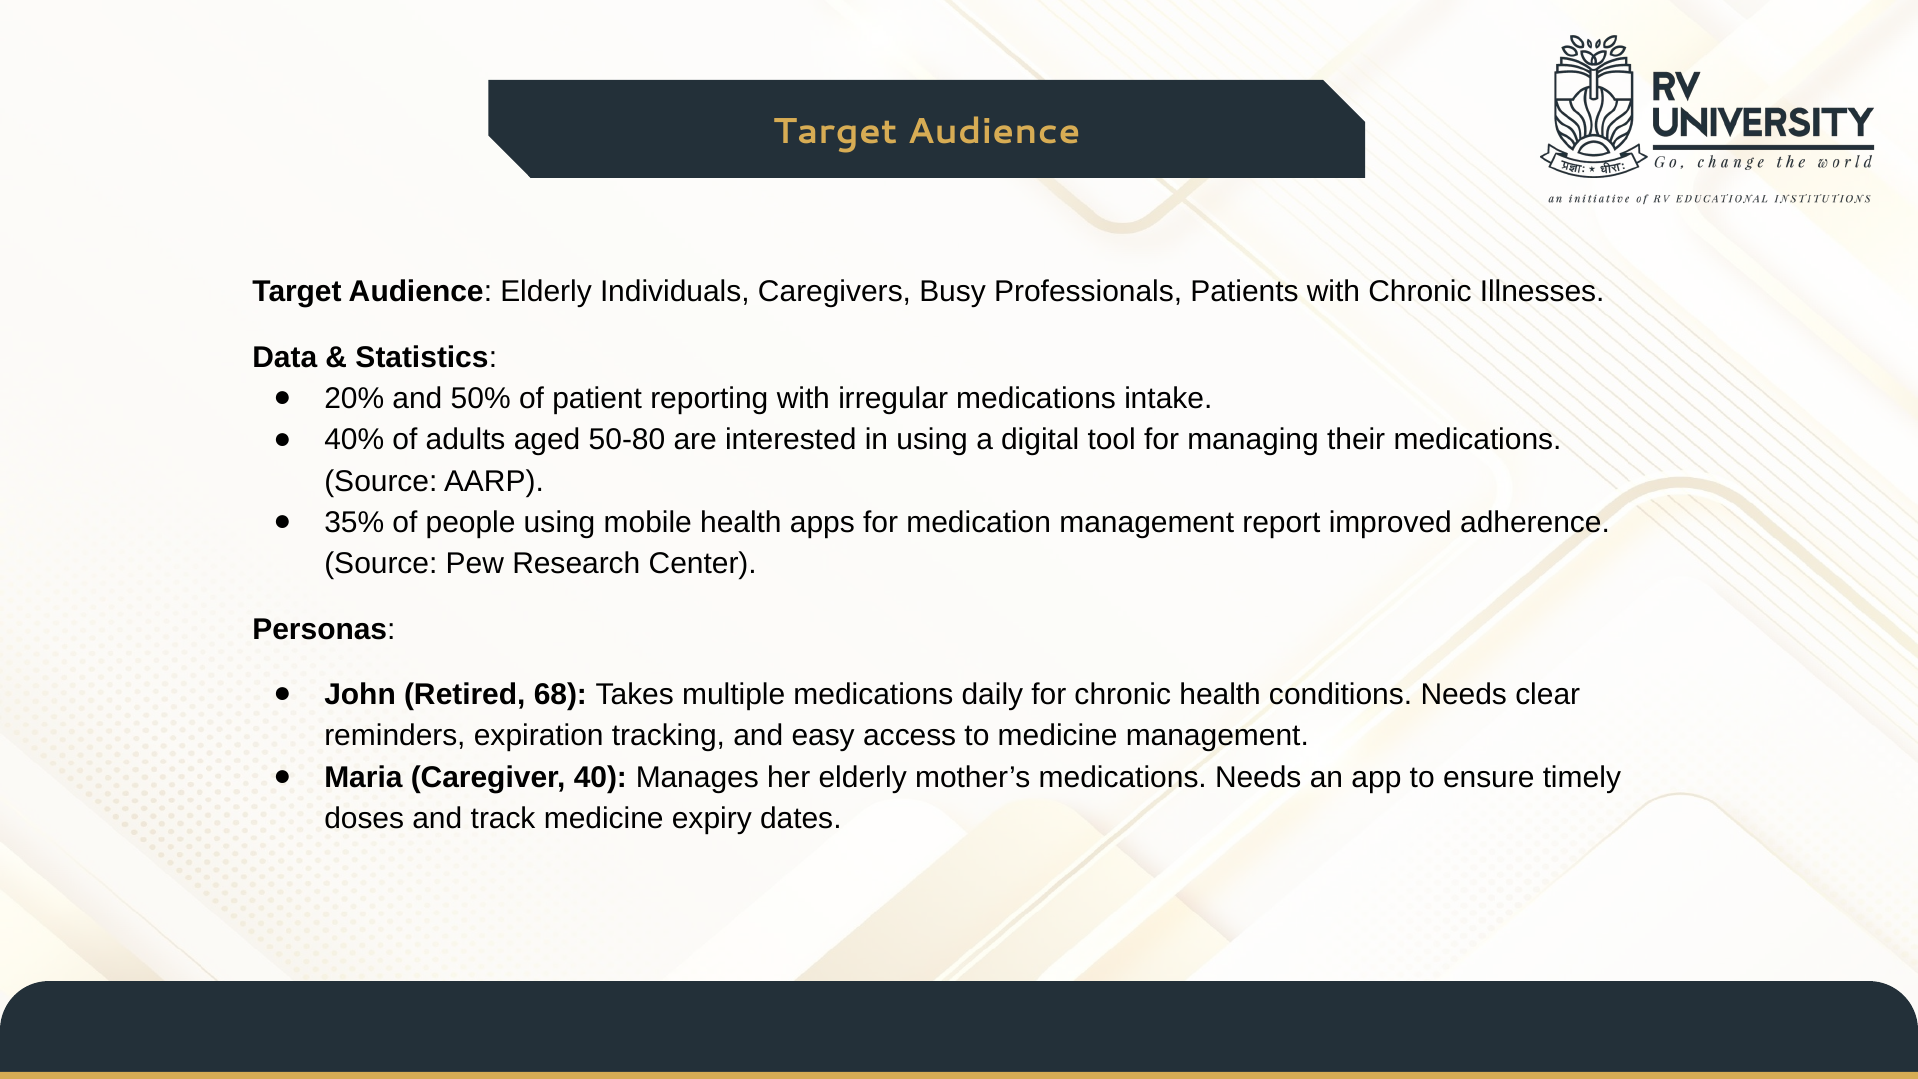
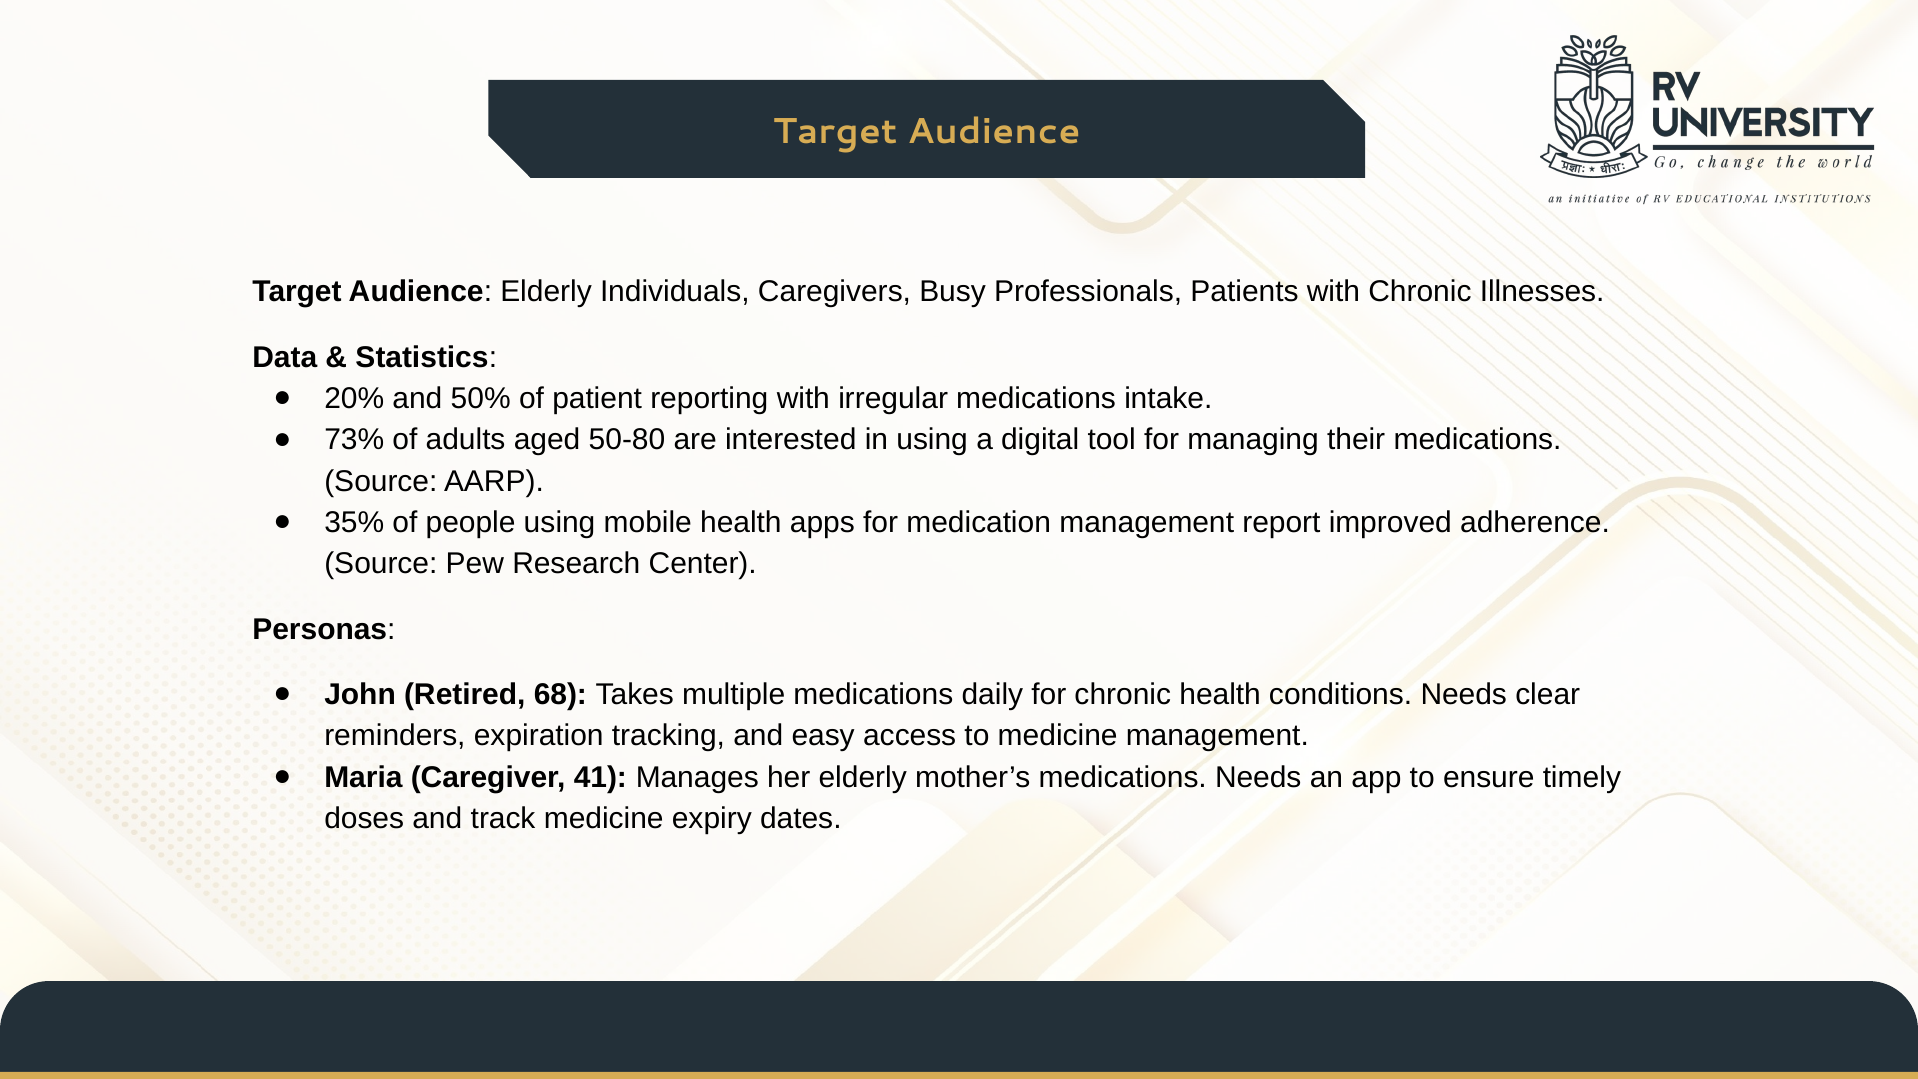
40%: 40% -> 73% (354, 440)
40: 40 -> 41 (600, 777)
